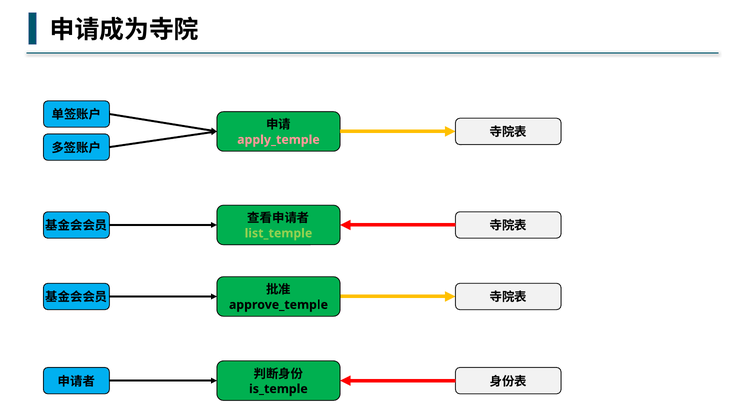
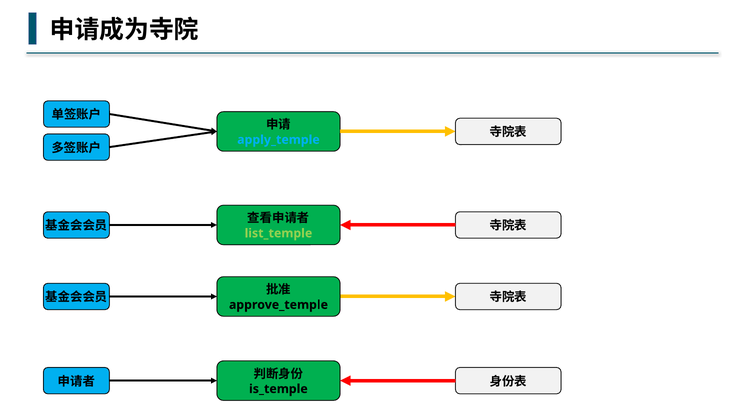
apply_temple colour: pink -> light blue (278, 140)
